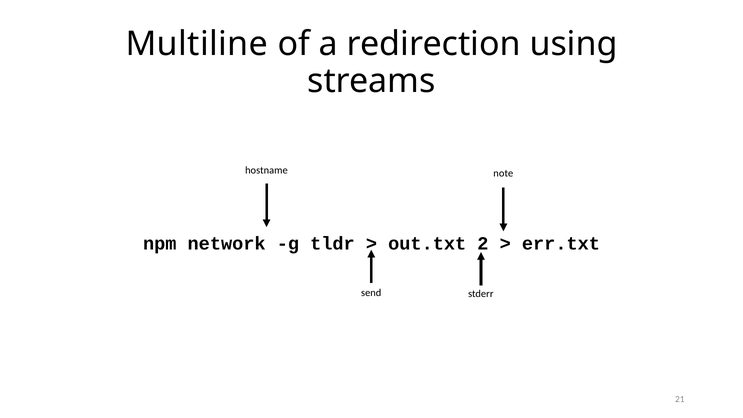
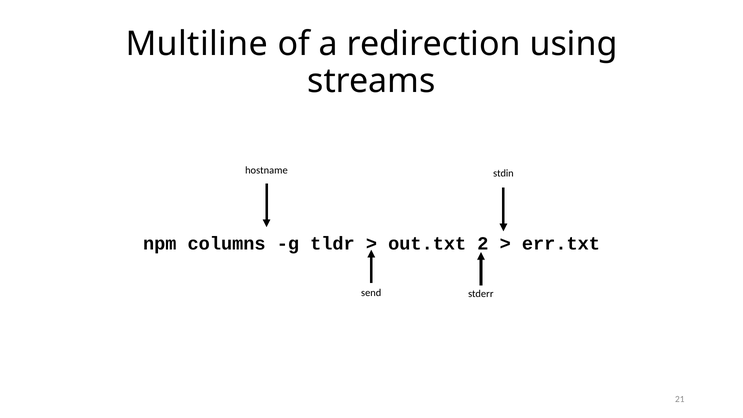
note: note -> stdin (503, 173)
network: network -> columns (227, 244)
